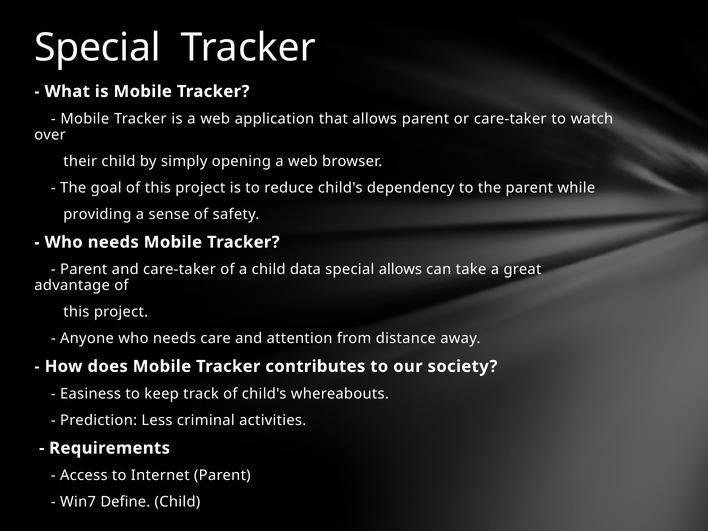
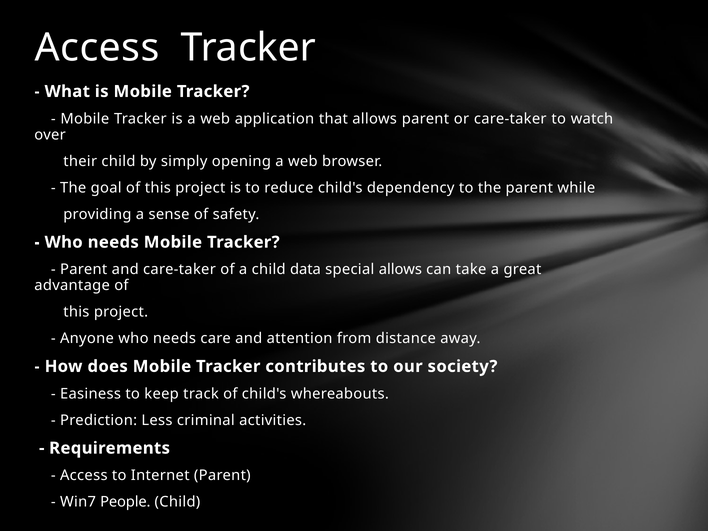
Special: Special -> Access (97, 48)
Define: Define -> People (125, 502)
